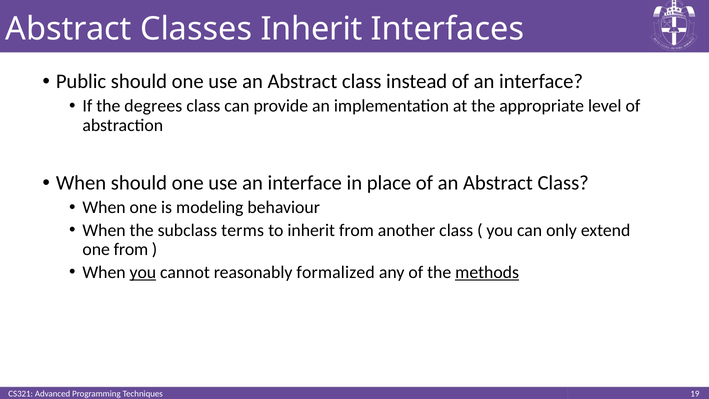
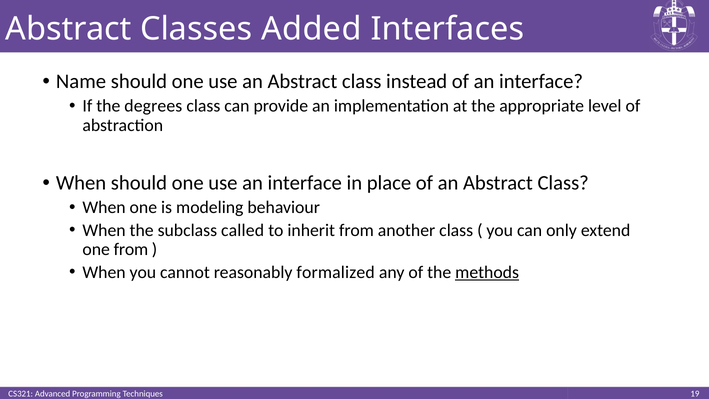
Classes Inherit: Inherit -> Added (311, 29)
Public: Public -> Name (81, 82)
terms: terms -> called (243, 230)
you underline: present -> none (143, 272)
